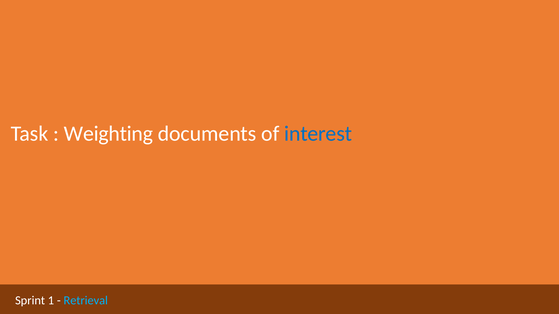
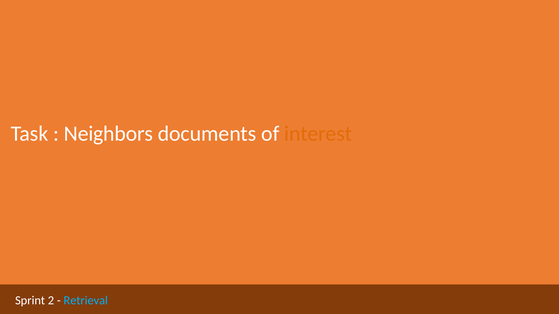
Weighting: Weighting -> Neighbors (108, 134)
interest colour: blue -> orange (318, 134)
1: 1 -> 2 (51, 301)
